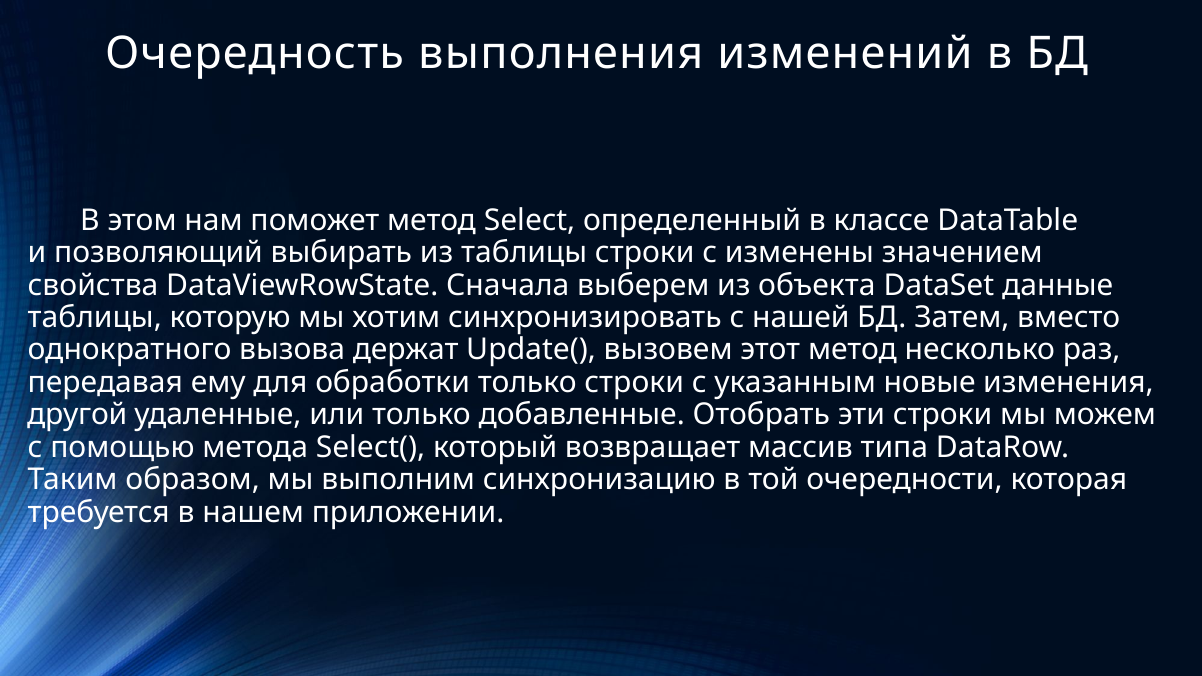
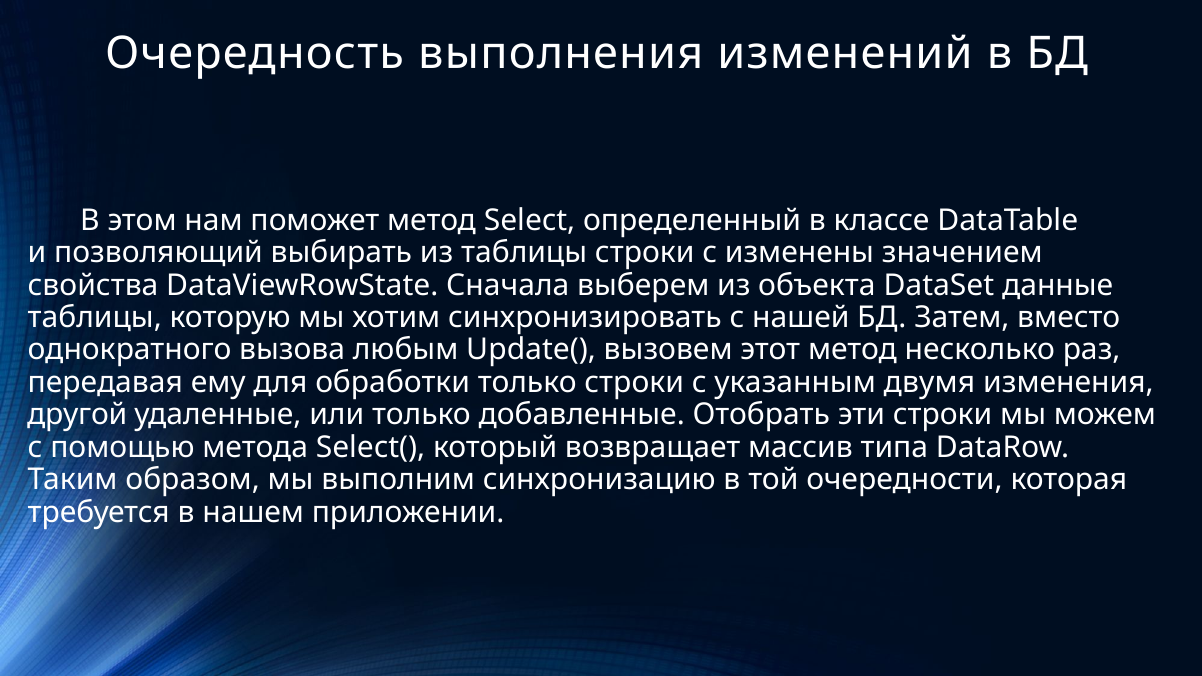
держат: держат -> любым (406, 350)
новые: новые -> двумя (929, 383)
